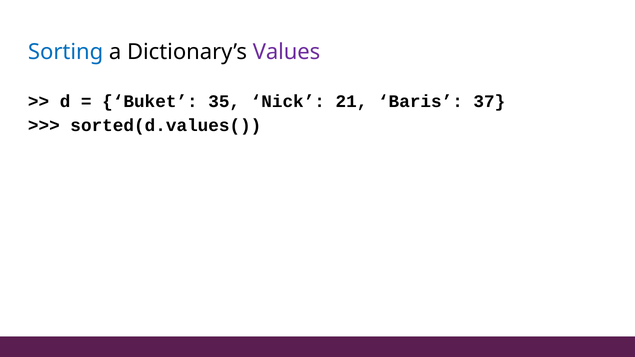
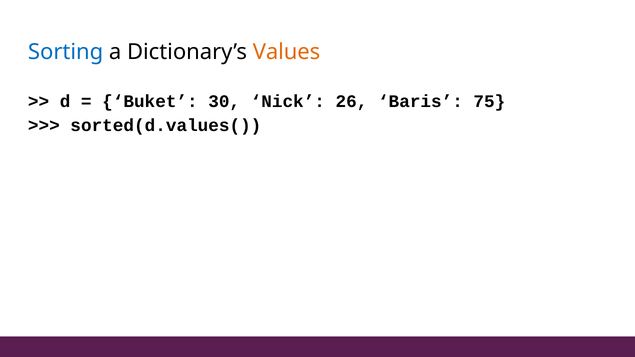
Values colour: purple -> orange (287, 52)
35: 35 -> 30 (224, 101)
21: 21 -> 26 (351, 101)
37: 37 -> 75 (489, 101)
